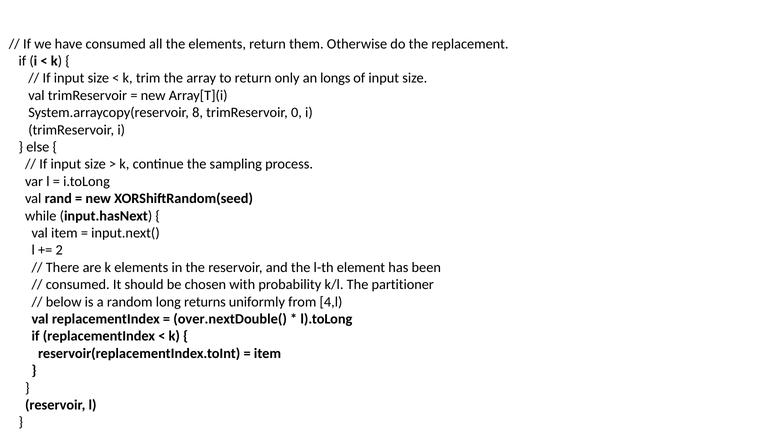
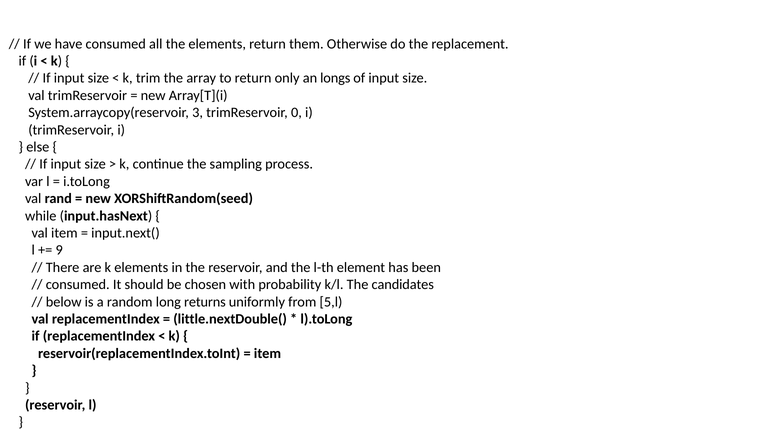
8: 8 -> 3 (198, 113)
2: 2 -> 9 (59, 250)
partitioner: partitioner -> candidates (403, 285)
4,l: 4,l -> 5,l (331, 302)
over.nextDouble(: over.nextDouble( -> little.nextDouble( (230, 319)
